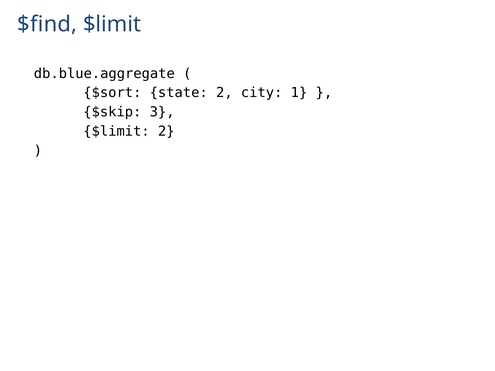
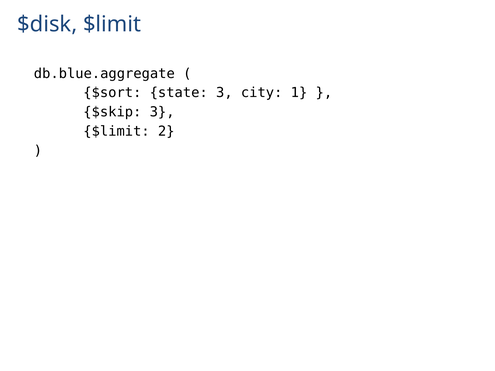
$find: $find -> $disk (47, 24)
state 2: 2 -> 3 (224, 93)
